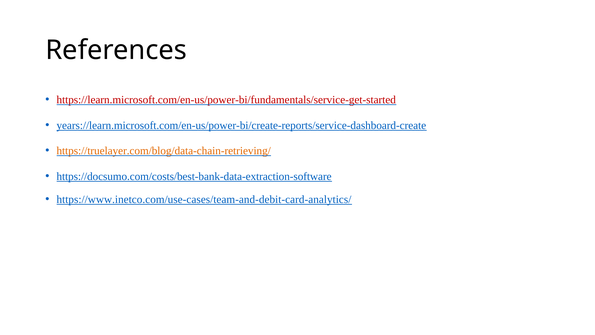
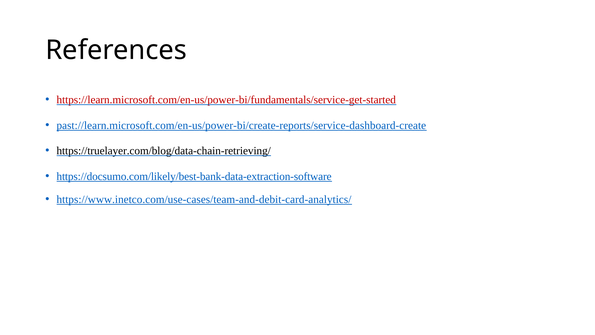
years://learn.microsoft.com/en-us/power-bi/create-reports/service-dashboard-create: years://learn.microsoft.com/en-us/power-bi/create-reports/service-dashboard-create -> past://learn.microsoft.com/en-us/power-bi/create-reports/service-dashboard-create (241, 125)
https://truelayer.com/blog/data-chain-retrieving/ colour: orange -> black (164, 151)
https://docsumo.com/costs/best-bank-data-extraction-software: https://docsumo.com/costs/best-bank-data-extraction-software -> https://docsumo.com/likely/best-bank-data-extraction-software (194, 176)
